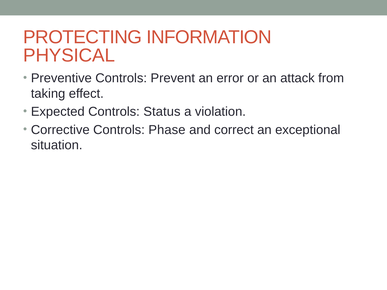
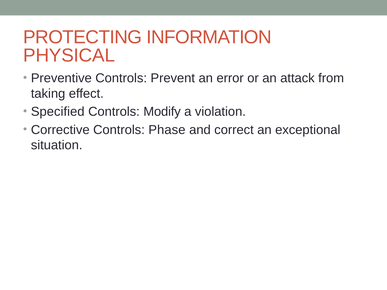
Expected: Expected -> Specified (58, 112)
Status: Status -> Modify (162, 112)
